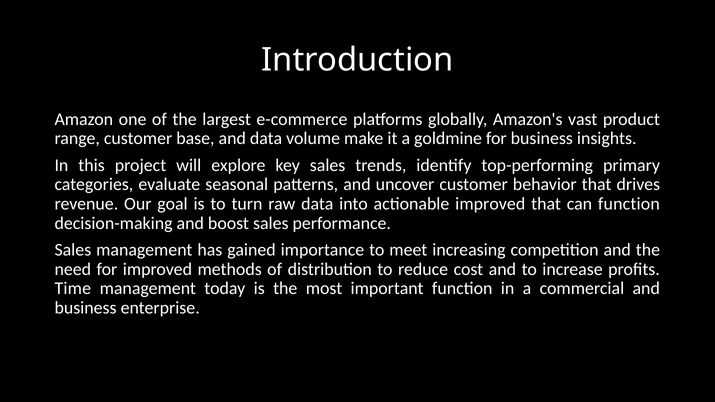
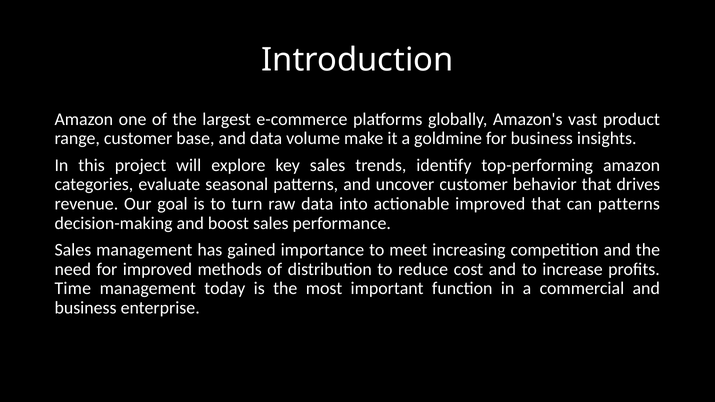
top-performing primary: primary -> amazon (632, 165)
can function: function -> patterns (629, 204)
